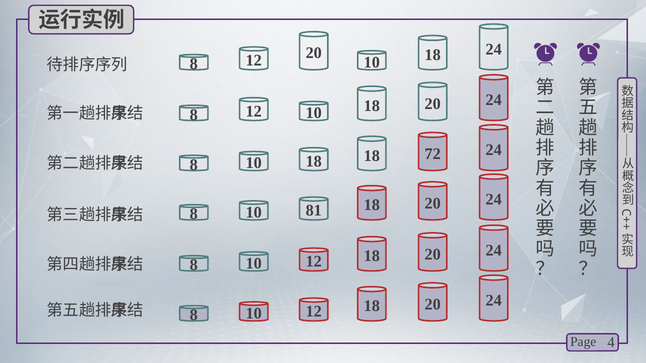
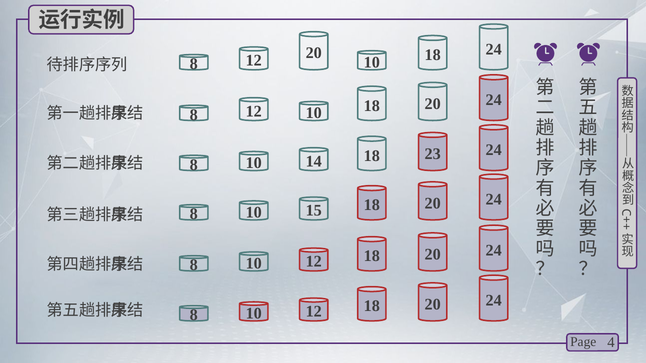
18: 18 -> 14 (314, 161)
72: 72 -> 23 (433, 154)
81: 81 -> 15 (314, 211)
